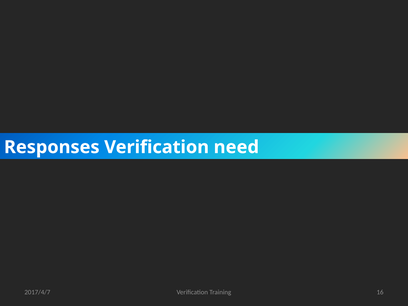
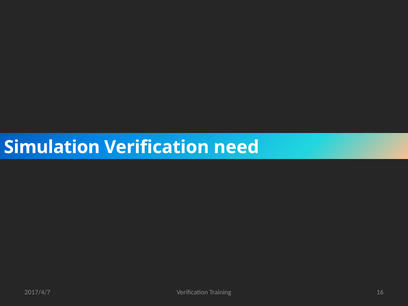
Responses: Responses -> Simulation (52, 147)
